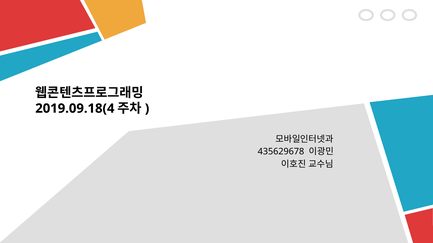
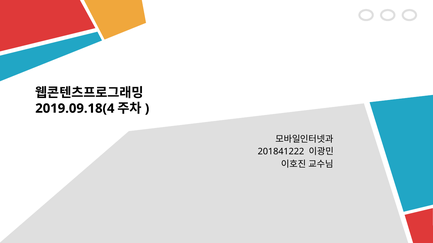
435629678: 435629678 -> 201841222 (281, 152)
